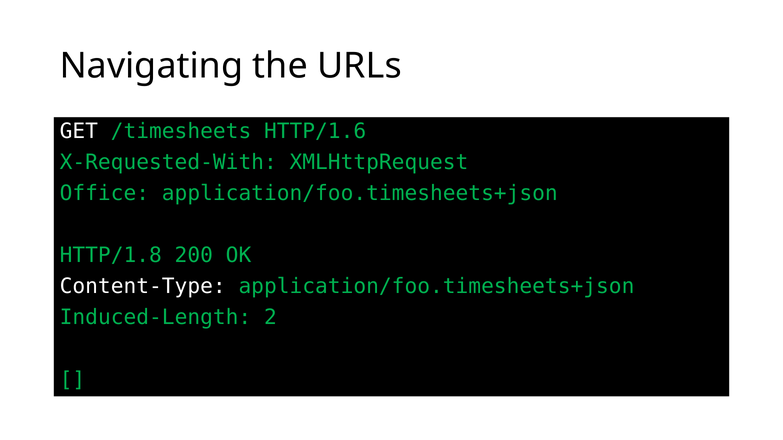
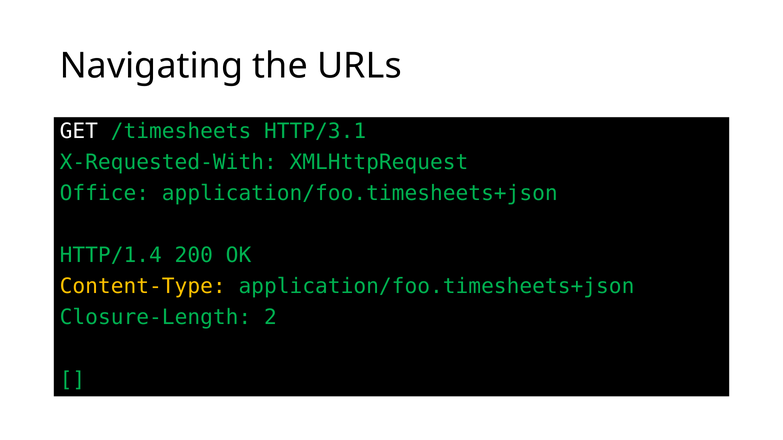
HTTP/1.6: HTTP/1.6 -> HTTP/3.1 (315, 131)
HTTP/1.8: HTTP/1.8 -> HTTP/1.4 (111, 256)
Content-Type colour: white -> yellow (143, 287)
Induced-Length: Induced-Length -> Closure-Length (155, 318)
